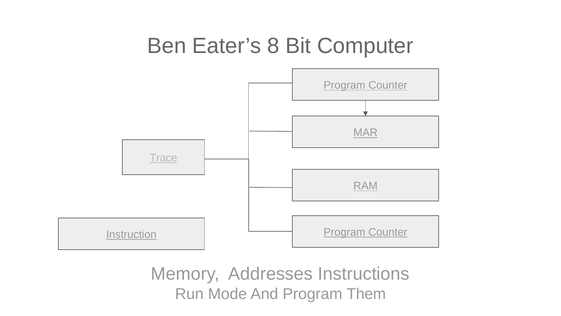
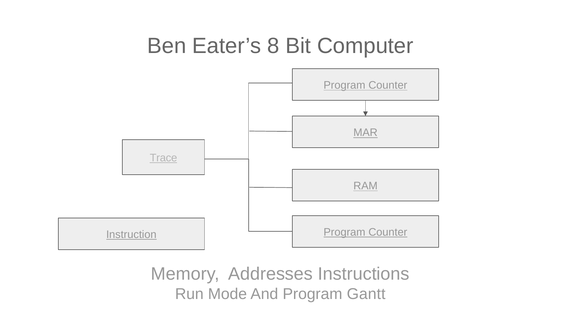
Them: Them -> Gantt (366, 294)
